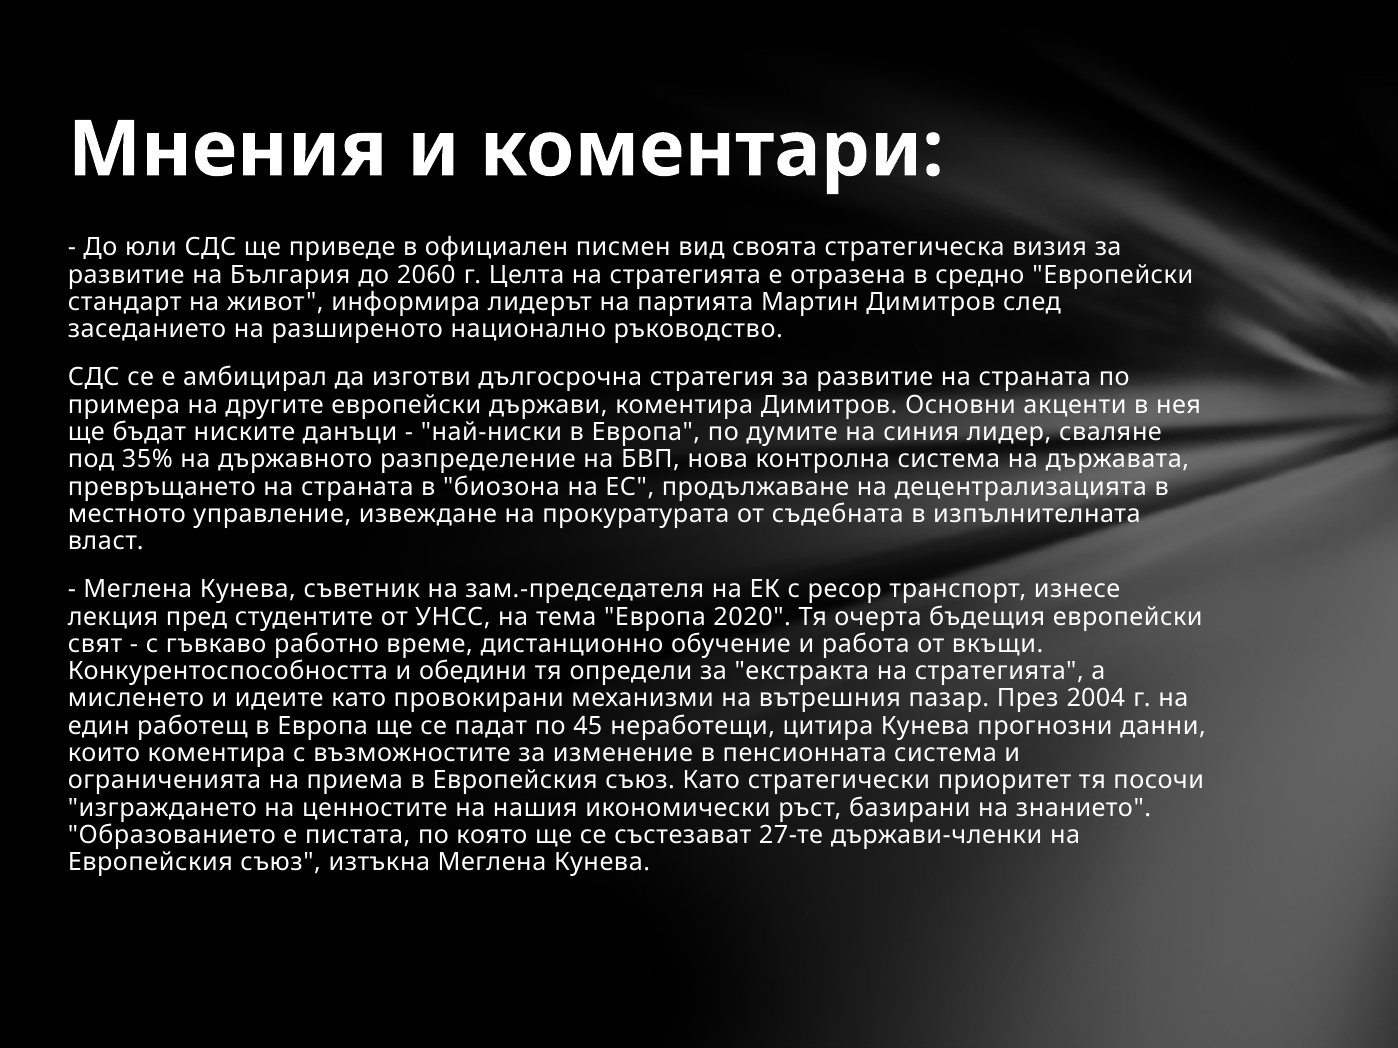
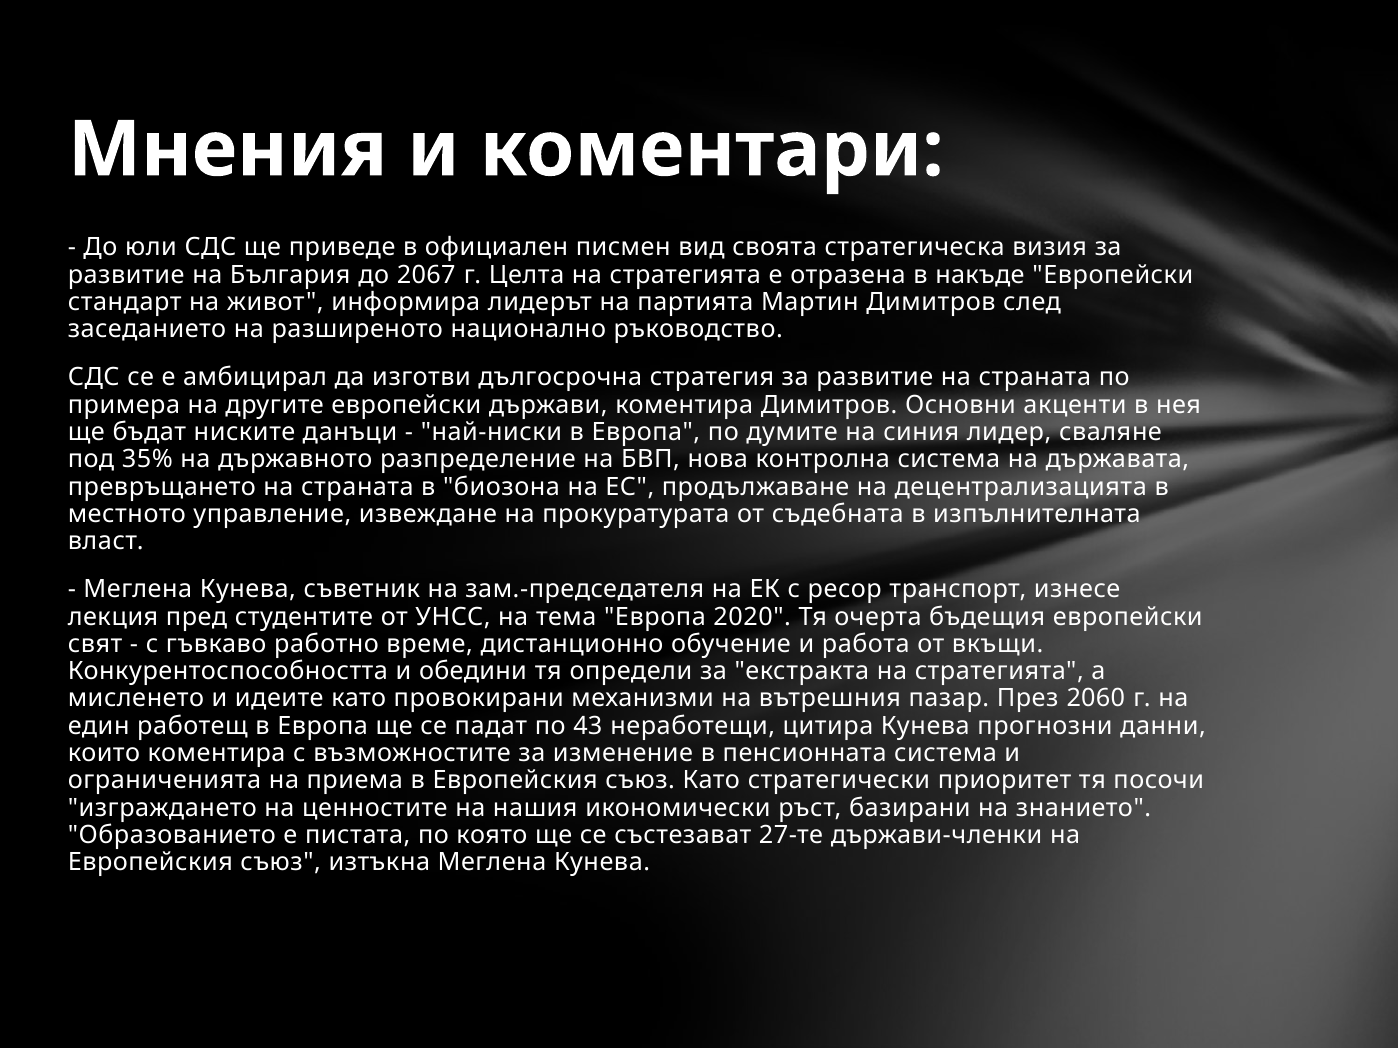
2060: 2060 -> 2067 (426, 275)
средно: средно -> накъде (980, 275)
2004: 2004 -> 2060 (1096, 699)
45: 45 -> 43 (588, 726)
